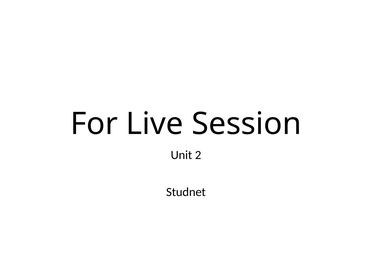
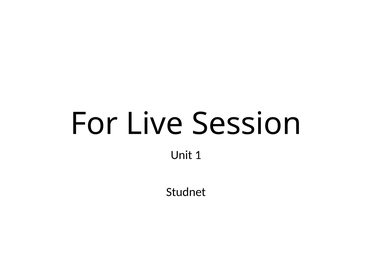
2: 2 -> 1 (198, 155)
